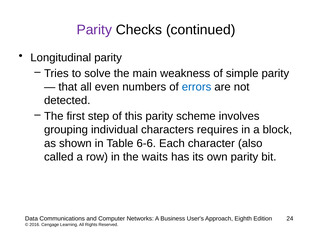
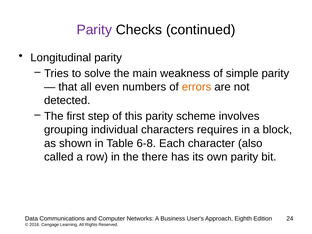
errors colour: blue -> orange (197, 87)
6-6: 6-6 -> 6-8 (146, 143)
waits: waits -> there (155, 157)
